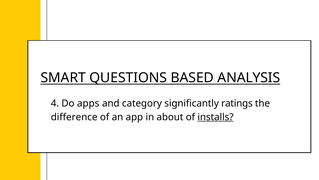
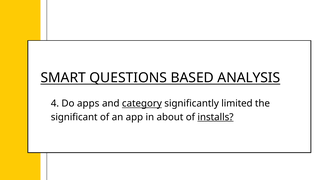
category underline: none -> present (142, 103)
ratings: ratings -> limited (237, 103)
difference: difference -> significant (74, 117)
